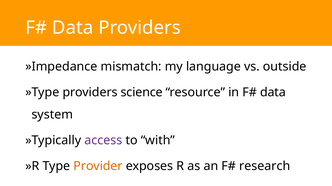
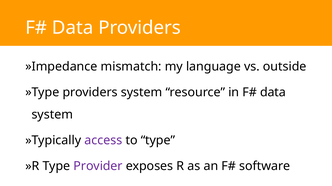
providers science: science -> system (142, 93)
to with: with -> type (158, 141)
Provider colour: orange -> purple (98, 167)
research: research -> software (265, 167)
